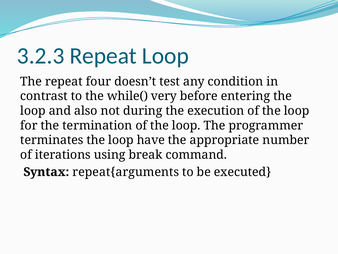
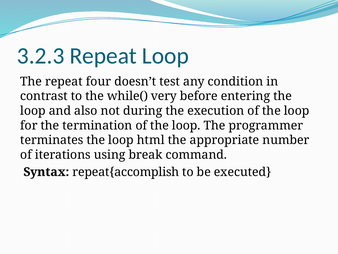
have: have -> html (151, 140)
repeat{arguments: repeat{arguments -> repeat{accomplish (126, 172)
